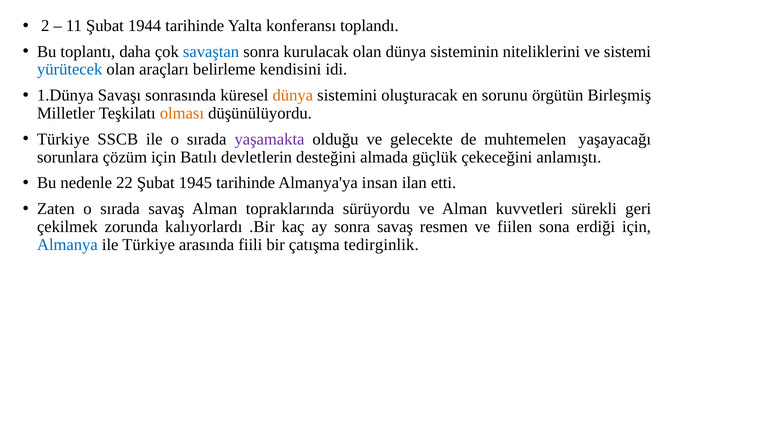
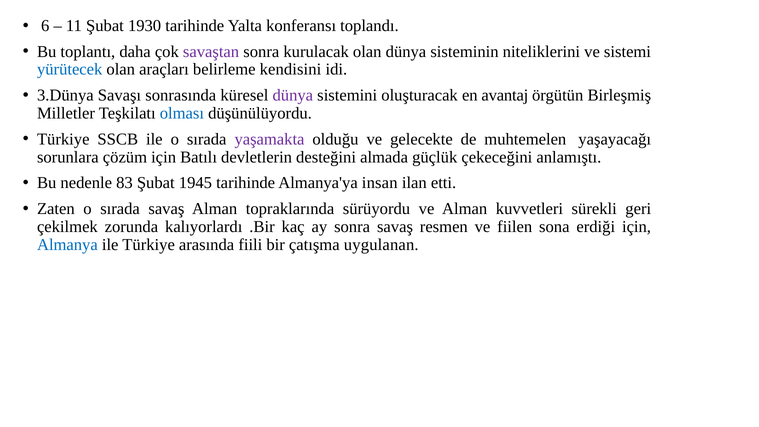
2: 2 -> 6 (45, 26)
1944: 1944 -> 1930 (145, 26)
savaştan colour: blue -> purple (211, 52)
1.Dünya: 1.Dünya -> 3.Dünya (65, 95)
dünya colour: orange -> purple (293, 95)
sorunu: sorunu -> avantaj (505, 95)
olması colour: orange -> blue (182, 113)
22: 22 -> 83 (124, 183)
tedirginlik: tedirginlik -> uygulanan (381, 245)
